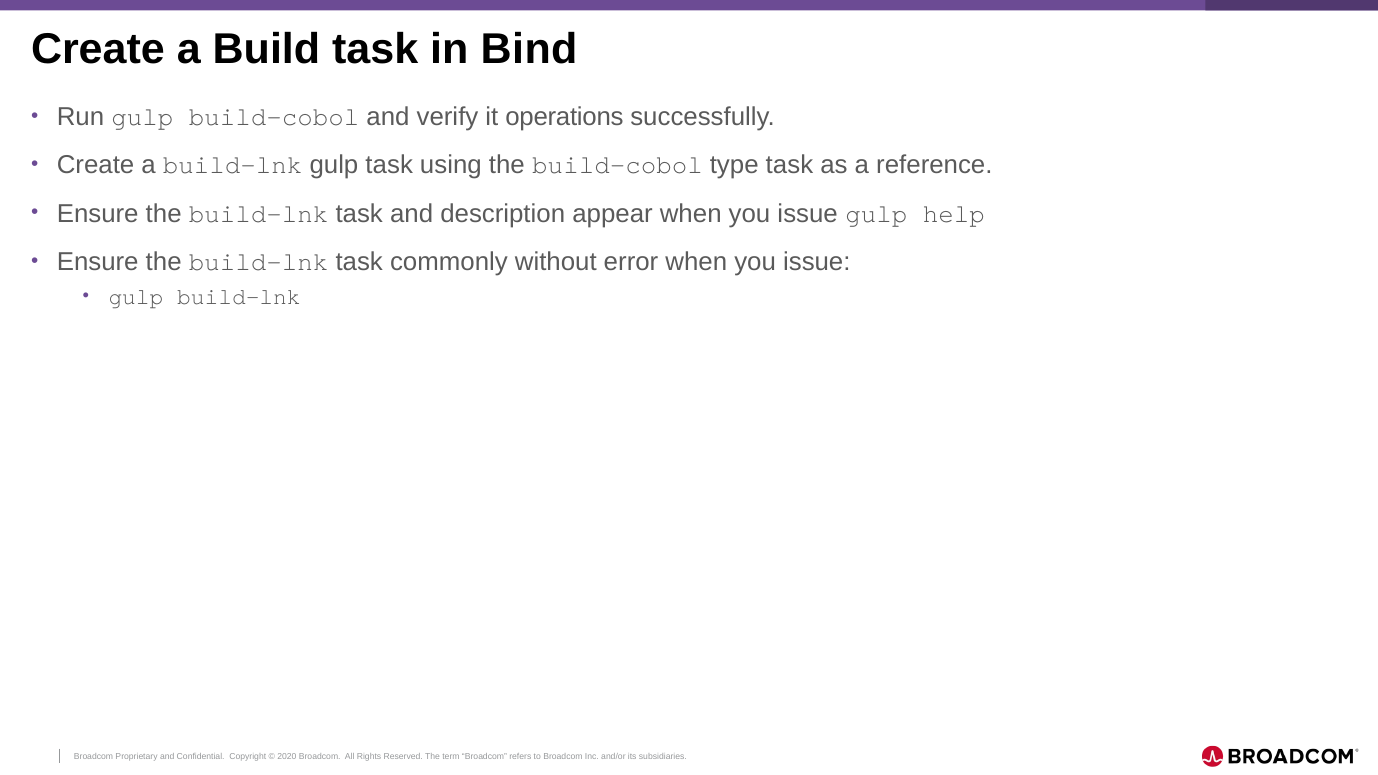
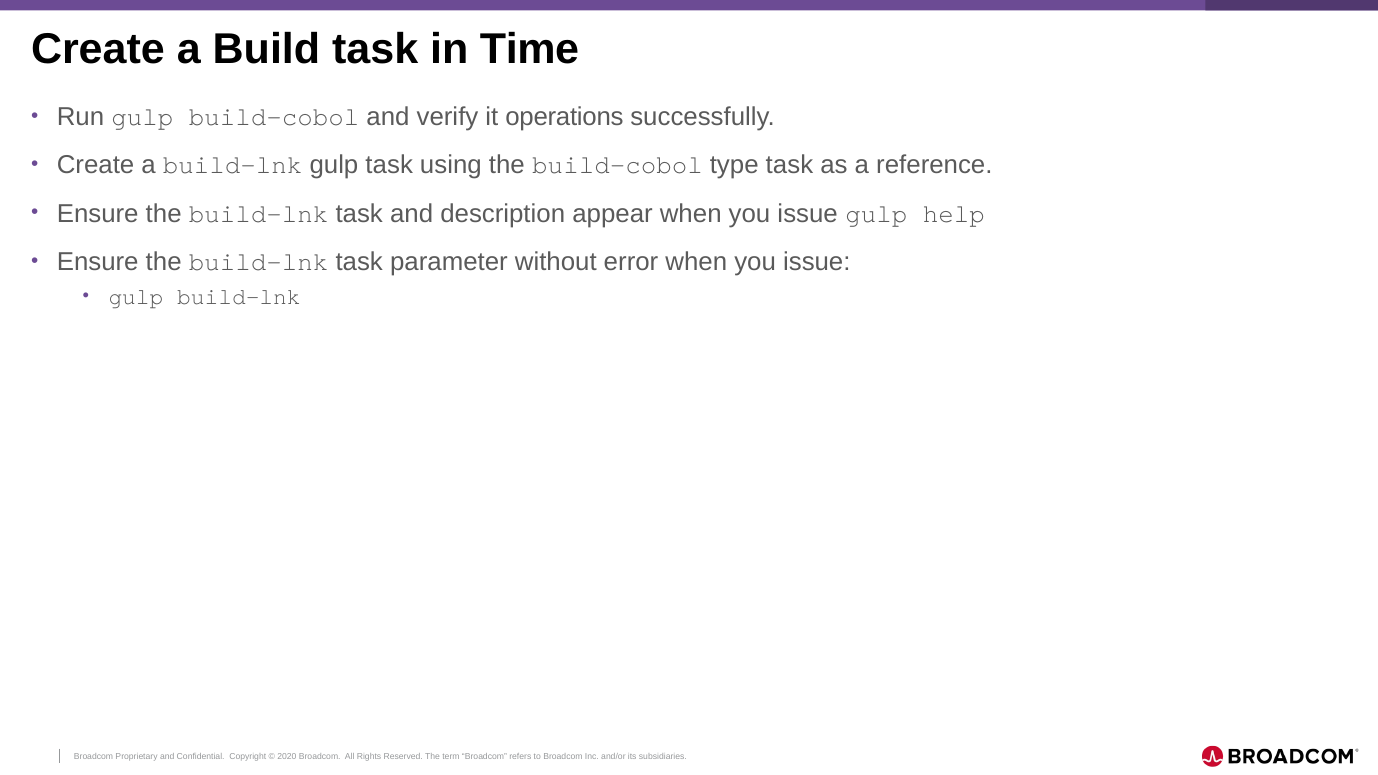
Bind: Bind -> Time (530, 49)
commonly: commonly -> parameter (449, 262)
